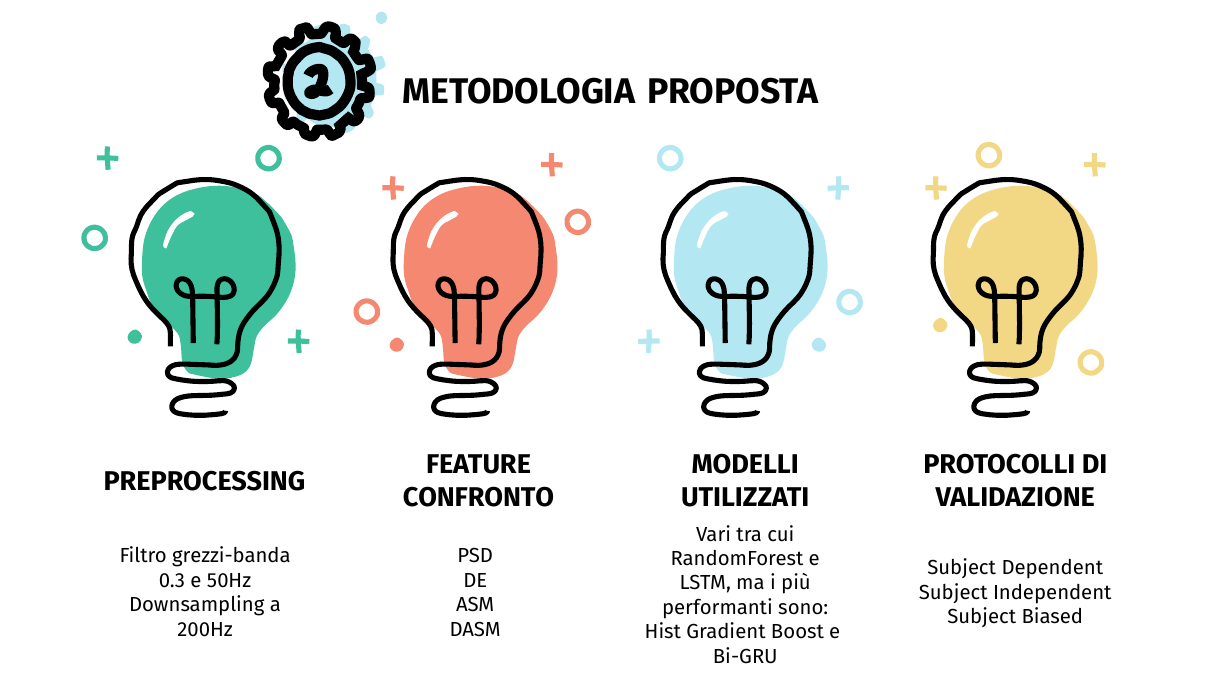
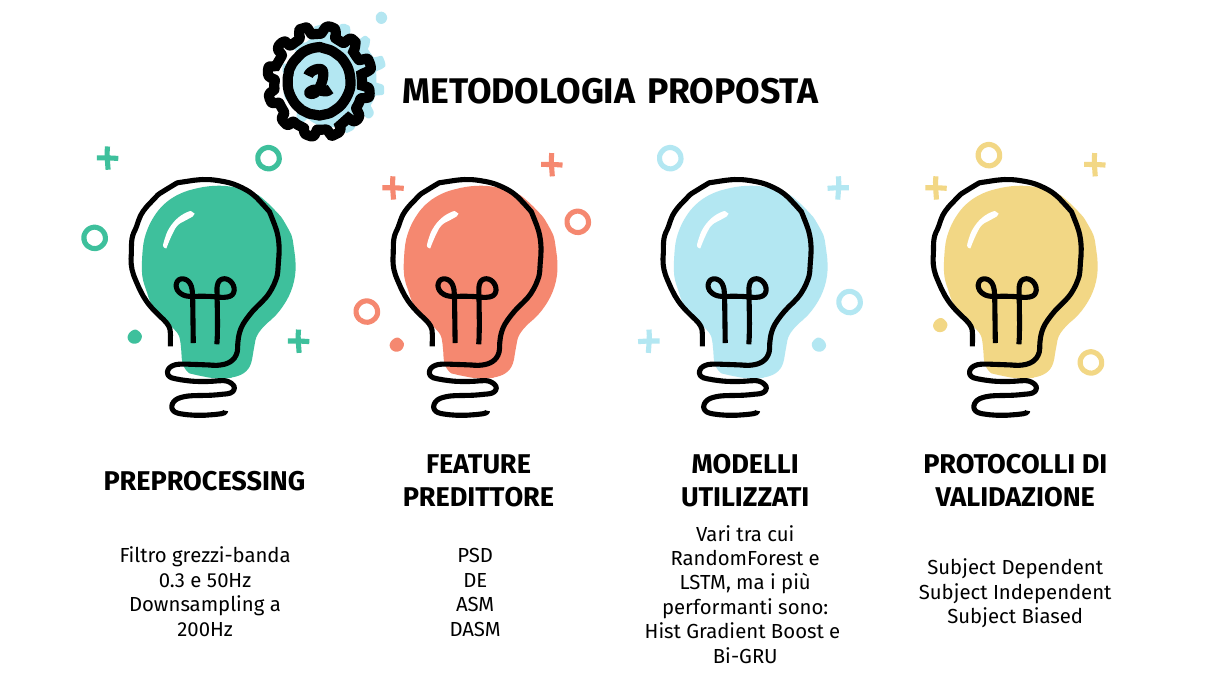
CONFRONTO: CONFRONTO -> PREDITTORE (478, 497)
